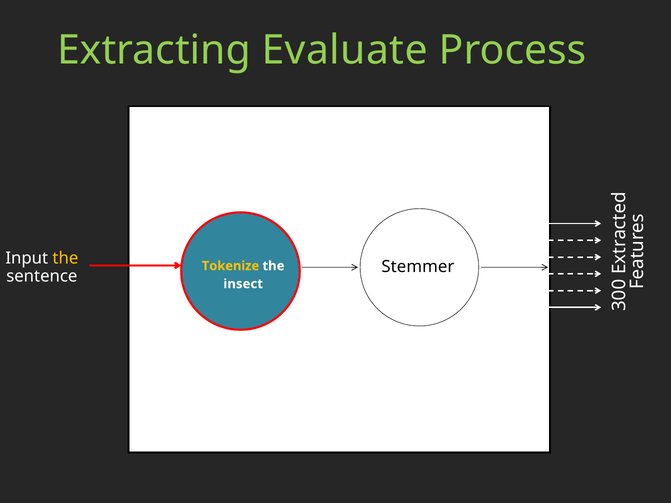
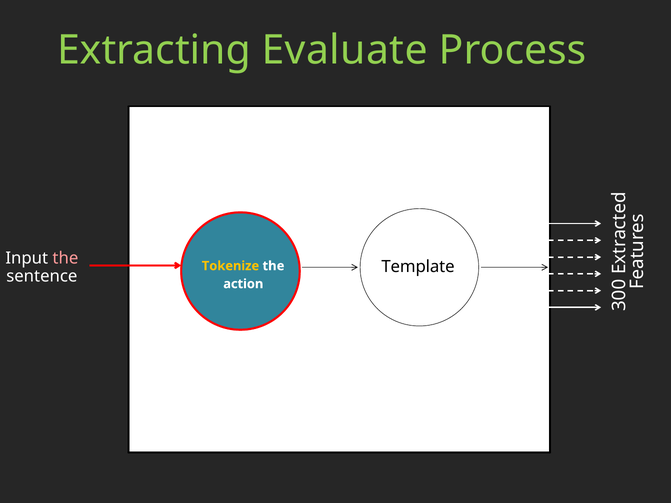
the colour: yellow -> pink (65, 258)
Stemmer: Stemmer -> Template (418, 267)
insect: insect -> action (243, 284)
